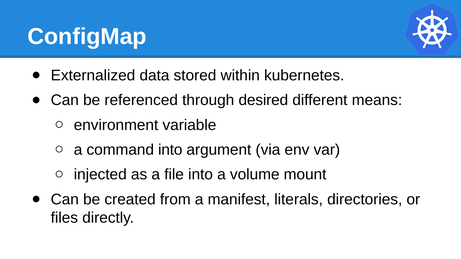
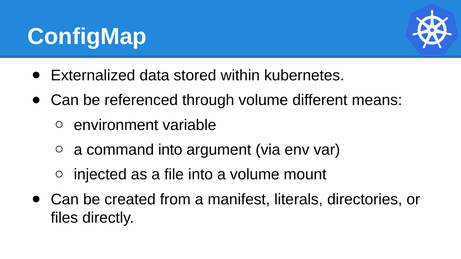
through desired: desired -> volume (263, 100)
